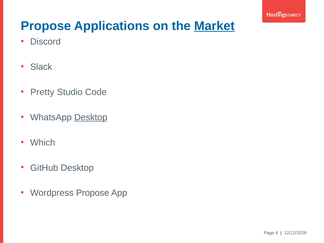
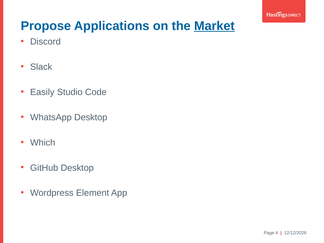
Pretty: Pretty -> Easily (42, 92)
Desktop underline: present -> none (91, 117)
Wordpress Propose: Propose -> Element (93, 193)
